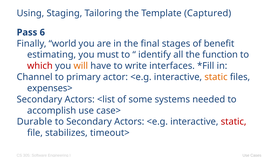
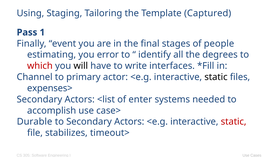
6: 6 -> 1 (42, 32)
world: world -> event (62, 43)
benefit: benefit -> people (219, 43)
must: must -> error (108, 55)
function: function -> degrees (220, 55)
will colour: orange -> black (81, 66)
static colour: orange -> black (216, 77)
some: some -> enter (140, 99)
